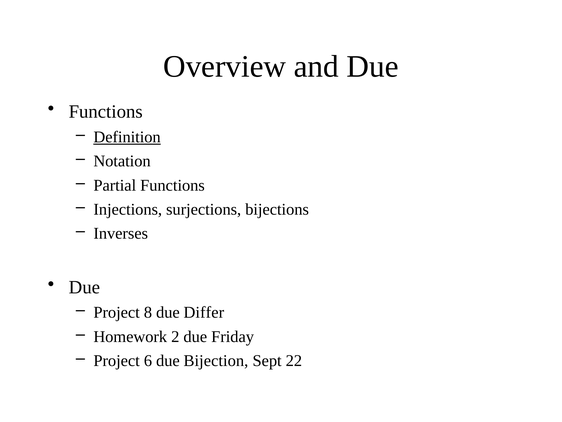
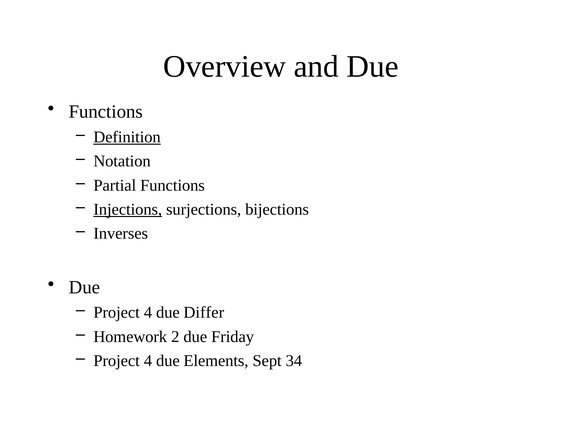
Injections underline: none -> present (128, 209)
8: 8 -> 4 (148, 312)
6: 6 -> 4 (148, 360)
Bijection: Bijection -> Elements (216, 360)
22: 22 -> 34 (294, 360)
